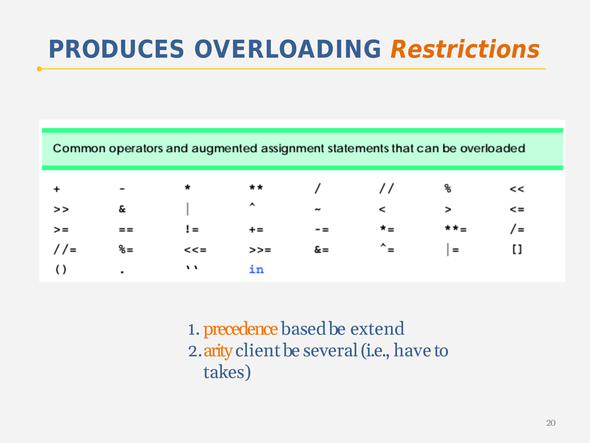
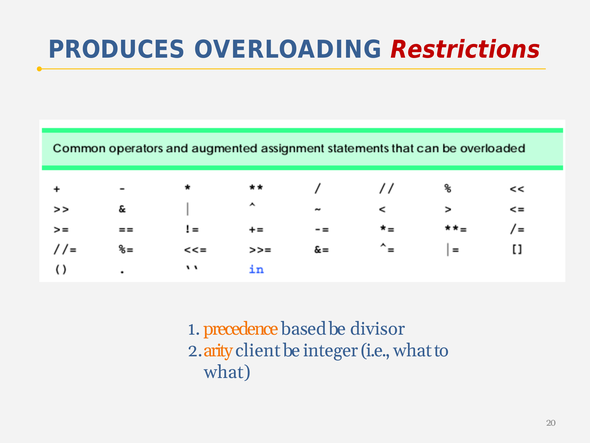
Restrictions colour: orange -> red (465, 50)
extend: extend -> divisor (378, 328)
several: several -> integer (331, 350)
i.e have: have -> what (413, 350)
takes: takes -> what (227, 372)
